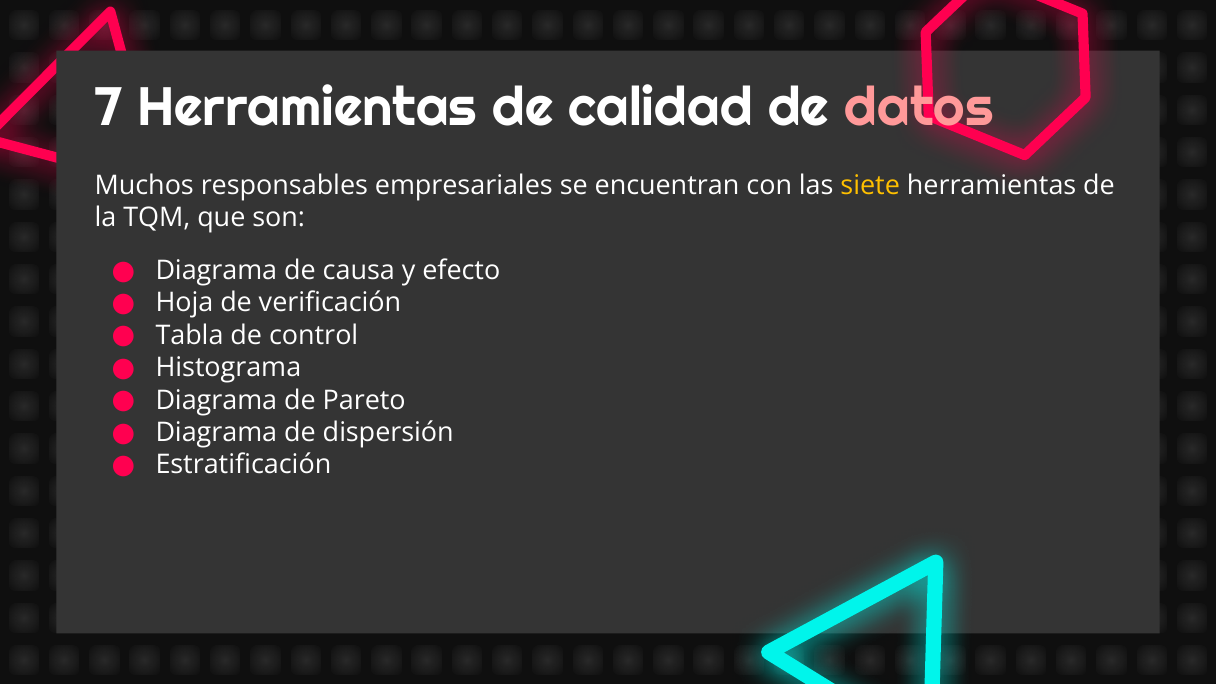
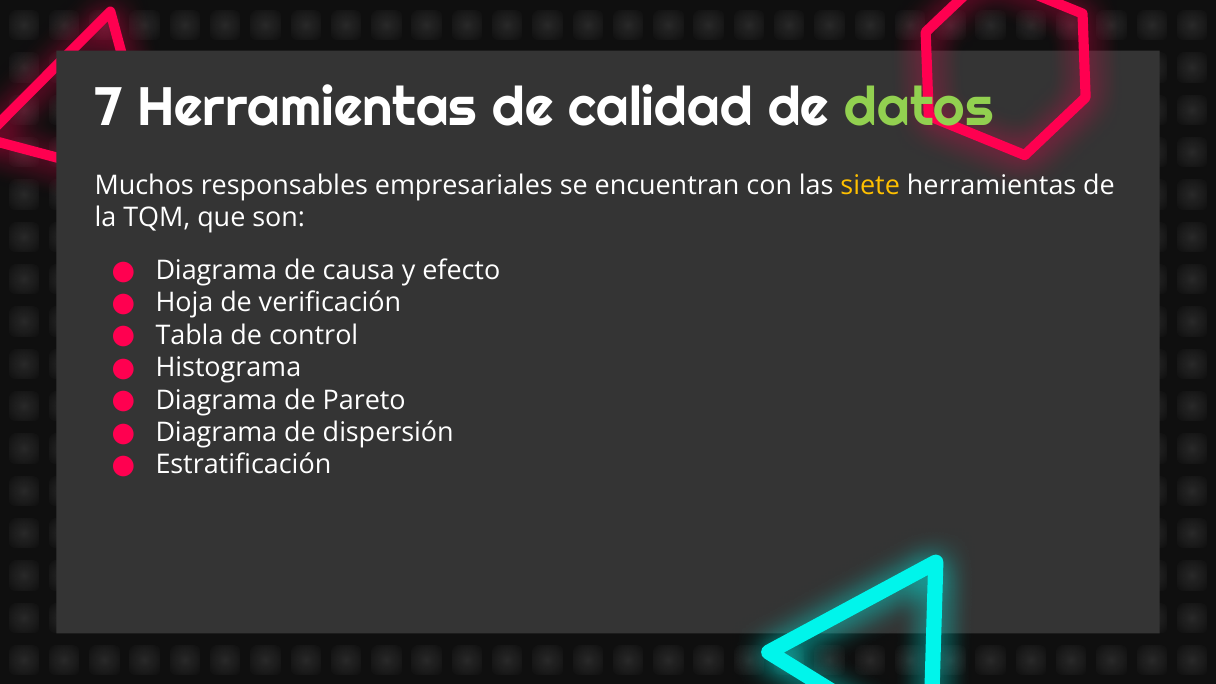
datos colour: pink -> light green (919, 108)
